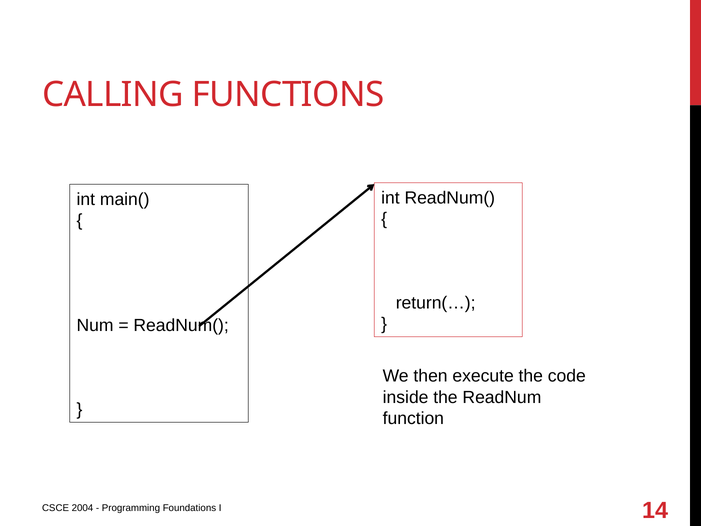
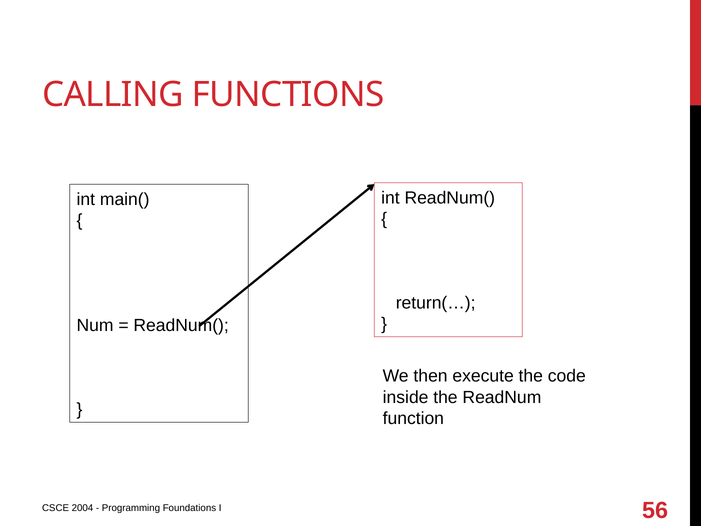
14: 14 -> 56 (655, 510)
